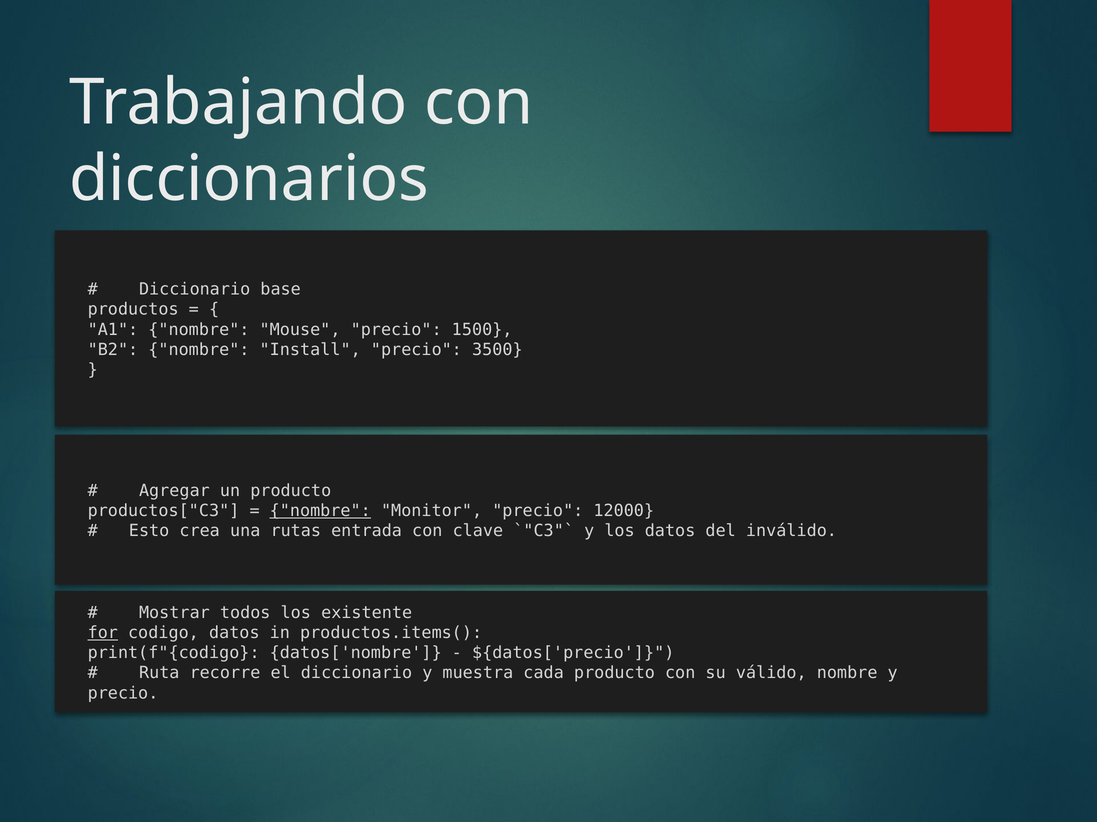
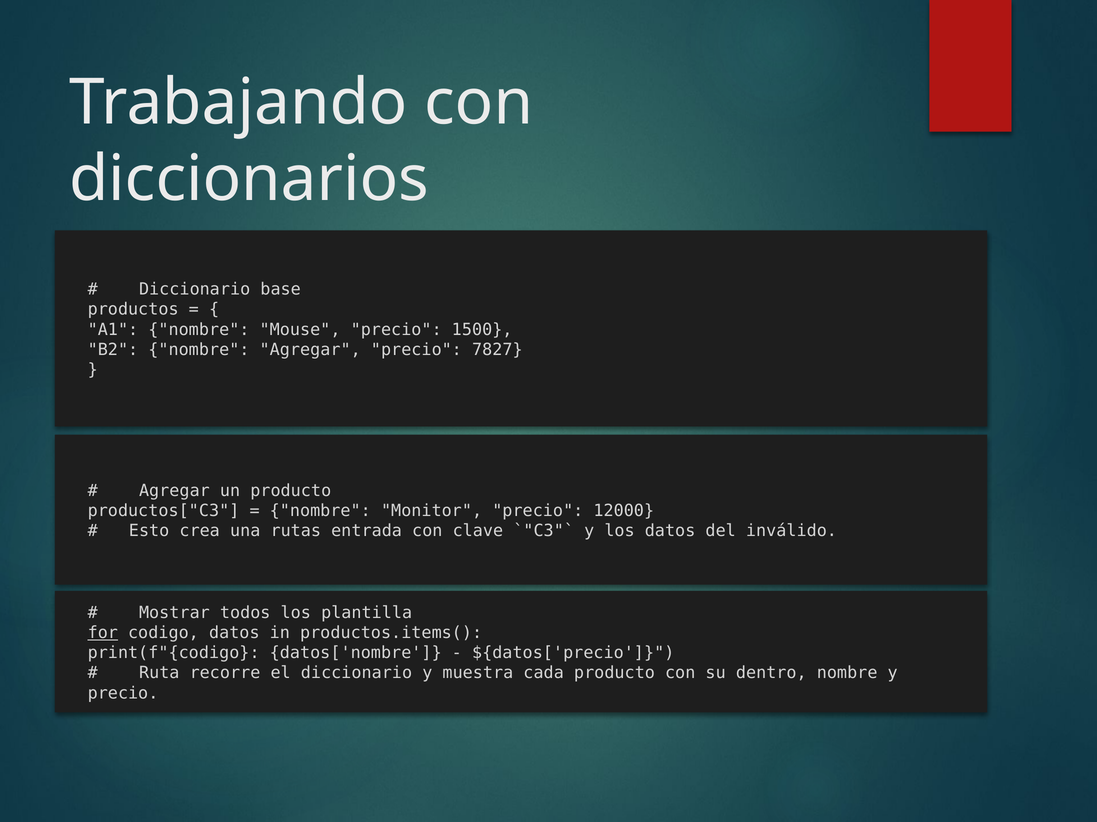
nombre Install: Install -> Agregar (310, 350)
3500: 3500 -> 7827 (497, 350)
nombre underline: present -> none (320, 511)
existente: existente -> plantilla (367, 613)
válido: válido -> dentro (771, 673)
